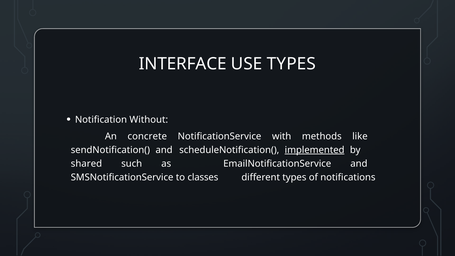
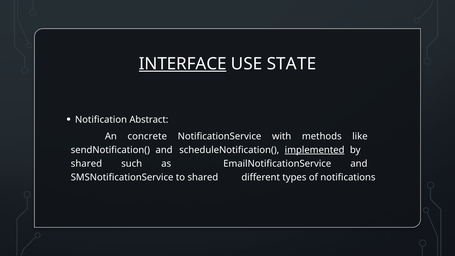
INTERFACE underline: none -> present (183, 64)
USE TYPES: TYPES -> STATE (291, 64)
Without: Without -> Abstract (149, 120)
to classes: classes -> shared (203, 177)
